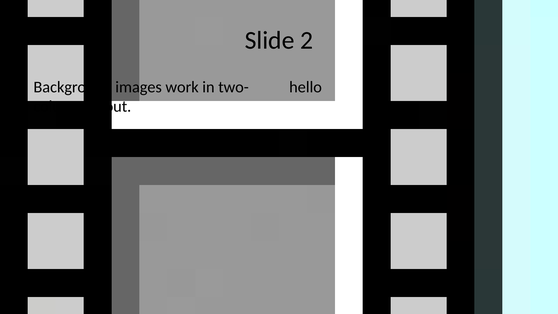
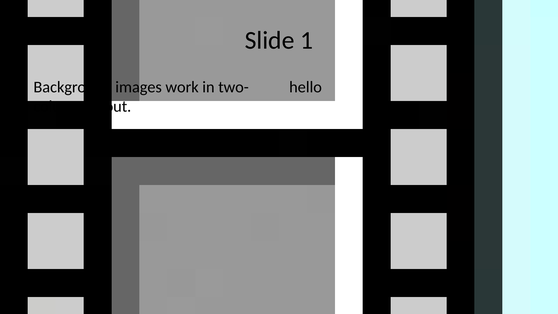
2: 2 -> 1 (307, 40)
